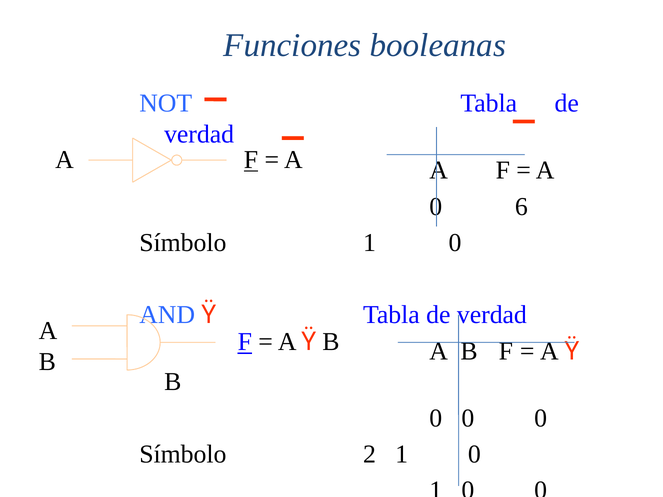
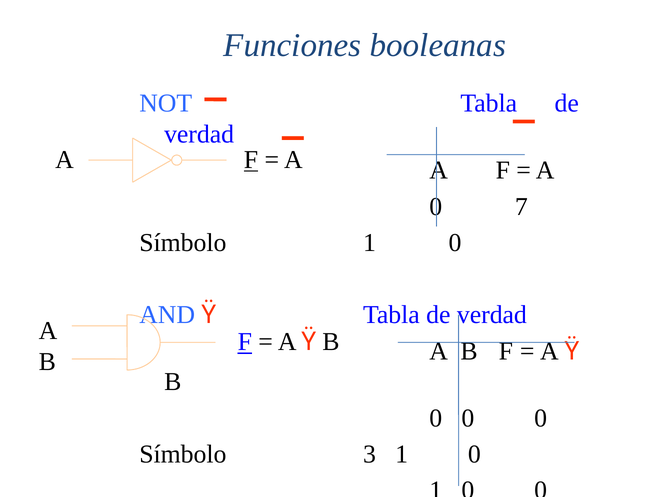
6: 6 -> 7 (521, 207)
2: 2 -> 3 (370, 454)
